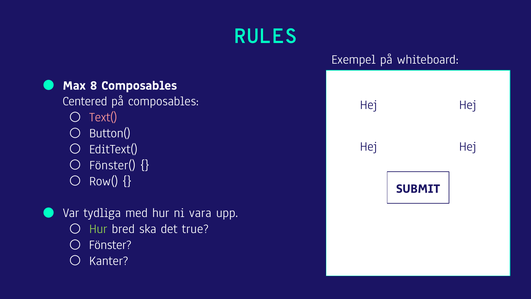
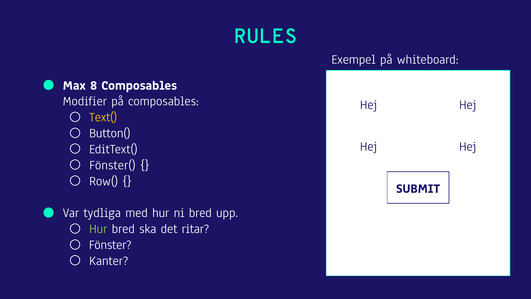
Centered: Centered -> Modifier (85, 101)
Text( colour: pink -> yellow (103, 117)
ni vara: vara -> bred (200, 213)
true: true -> ritar (195, 229)
